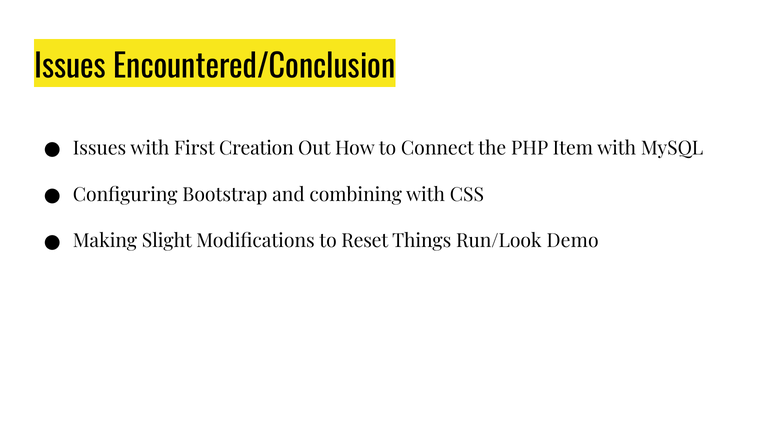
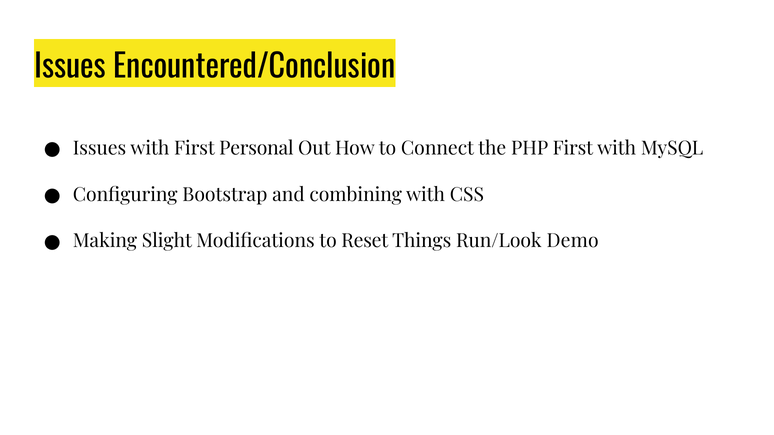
Creation: Creation -> Personal (256, 148)
PHP Item: Item -> First (573, 148)
